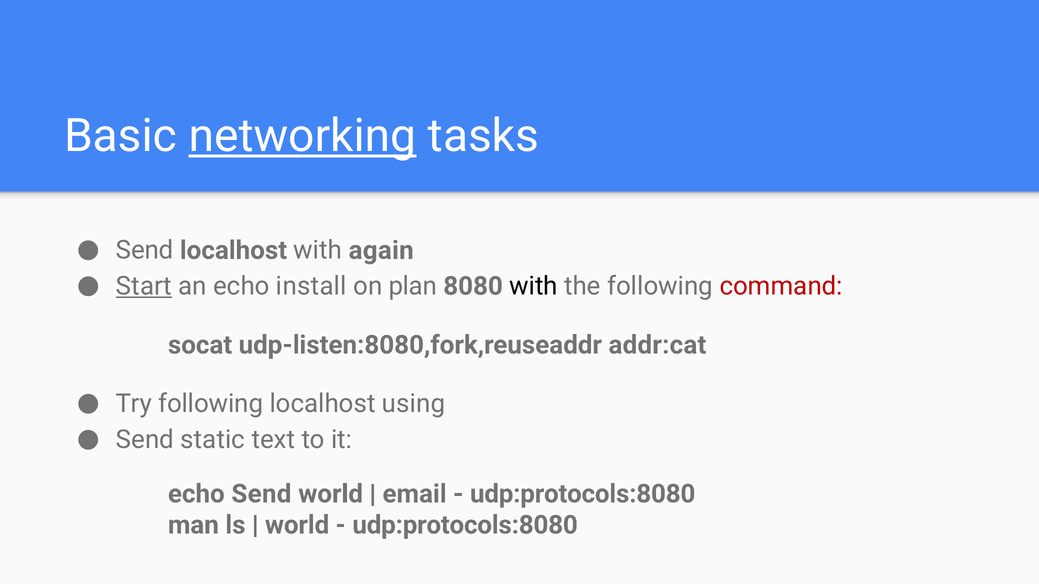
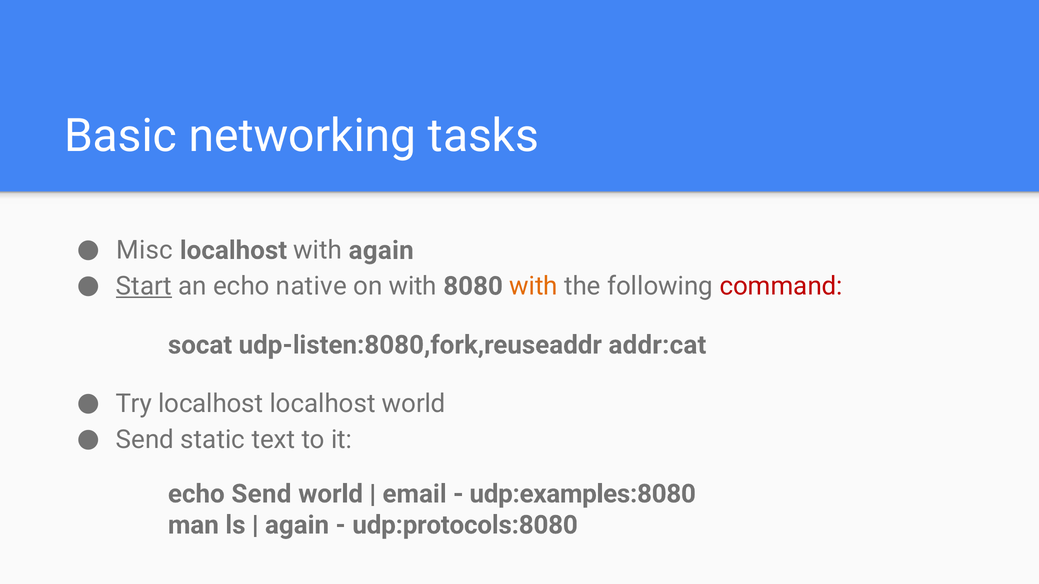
networking underline: present -> none (302, 136)
Send: Send -> Misc (145, 251)
install: install -> native (311, 286)
on plan: plan -> with (413, 286)
with colour: black -> orange (534, 286)
Try following: following -> localhost (211, 404)
localhost using: using -> world (414, 404)
udp:protocols:8080: udp:protocols:8080 -> udp:examples:8080 (583, 494)
world: world -> again (297, 525)
